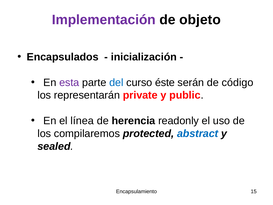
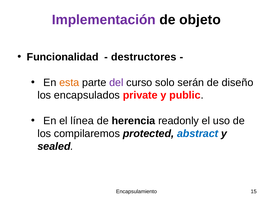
Encapsulados: Encapsulados -> Funcionalidad (63, 57)
inicialización: inicialización -> destructores (144, 57)
esta colour: purple -> orange (69, 82)
del colour: blue -> purple (116, 82)
éste: éste -> solo (165, 82)
código: código -> diseño (238, 82)
representarán: representarán -> encapsulados (87, 95)
